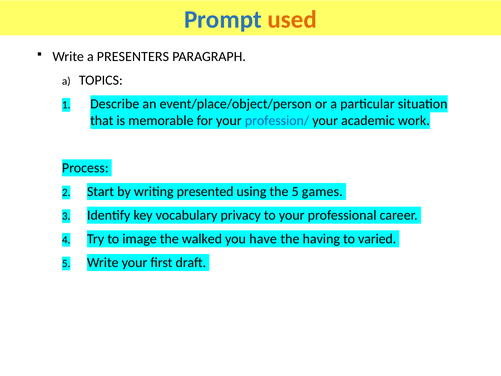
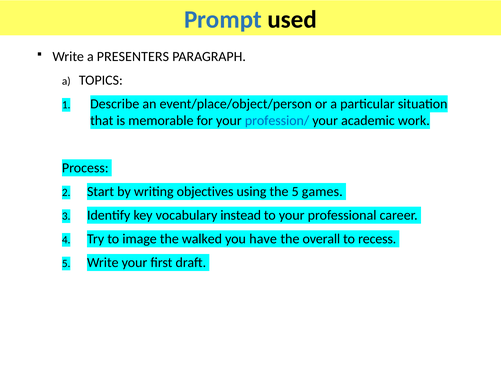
used colour: orange -> black (292, 20)
presented: presented -> objectives (205, 192)
privacy: privacy -> instead (241, 215)
having: having -> overall (321, 239)
varied: varied -> recess (377, 239)
